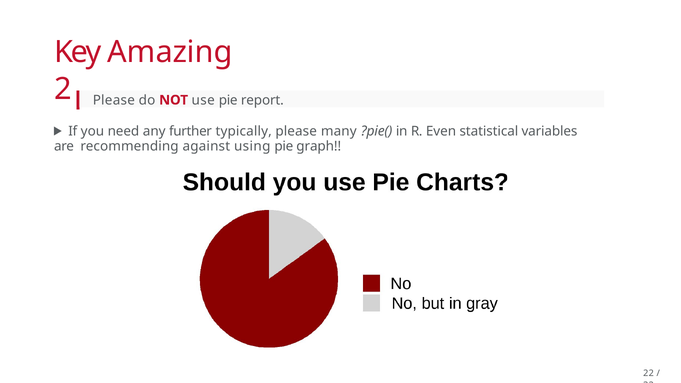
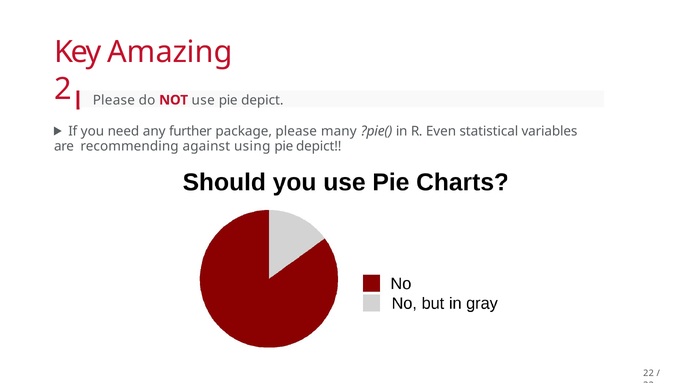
use pie report: report -> depict (262, 100)
typically: typically -> package (244, 131)
using pie graph: graph -> depict (319, 147)
